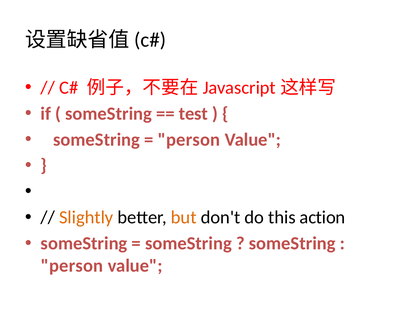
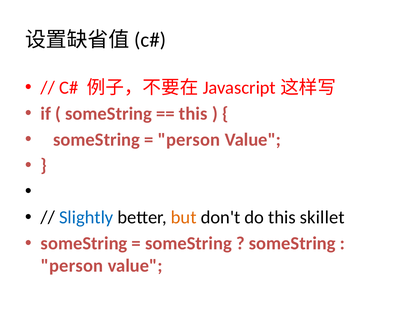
test: test -> this (193, 113)
Slightly colour: orange -> blue (86, 217)
action: action -> skillet (322, 217)
